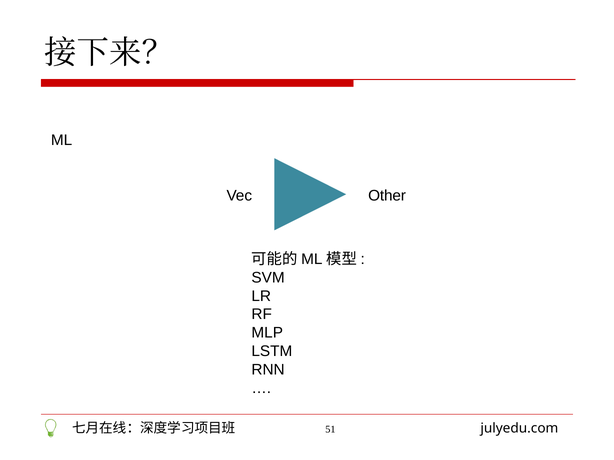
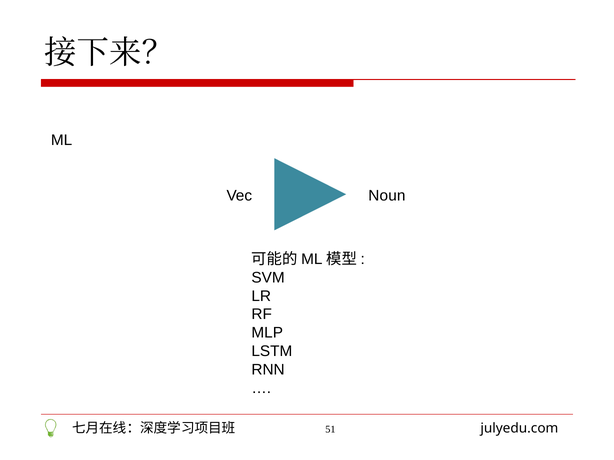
Other: Other -> Noun (387, 196)
